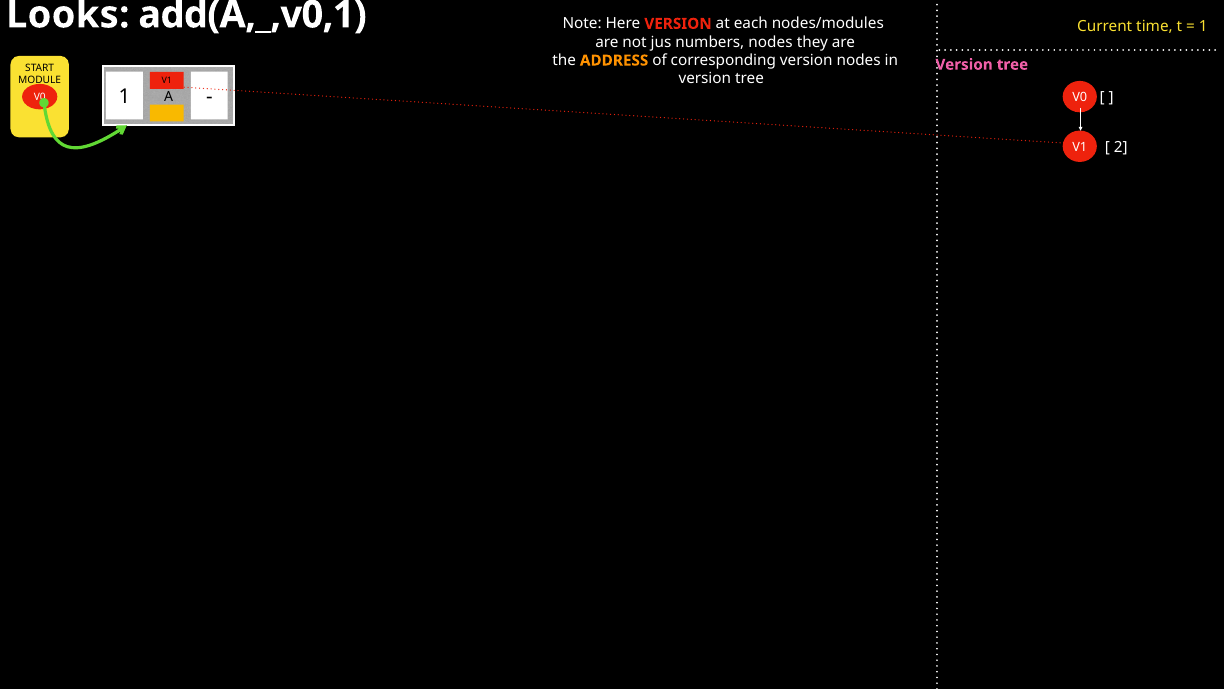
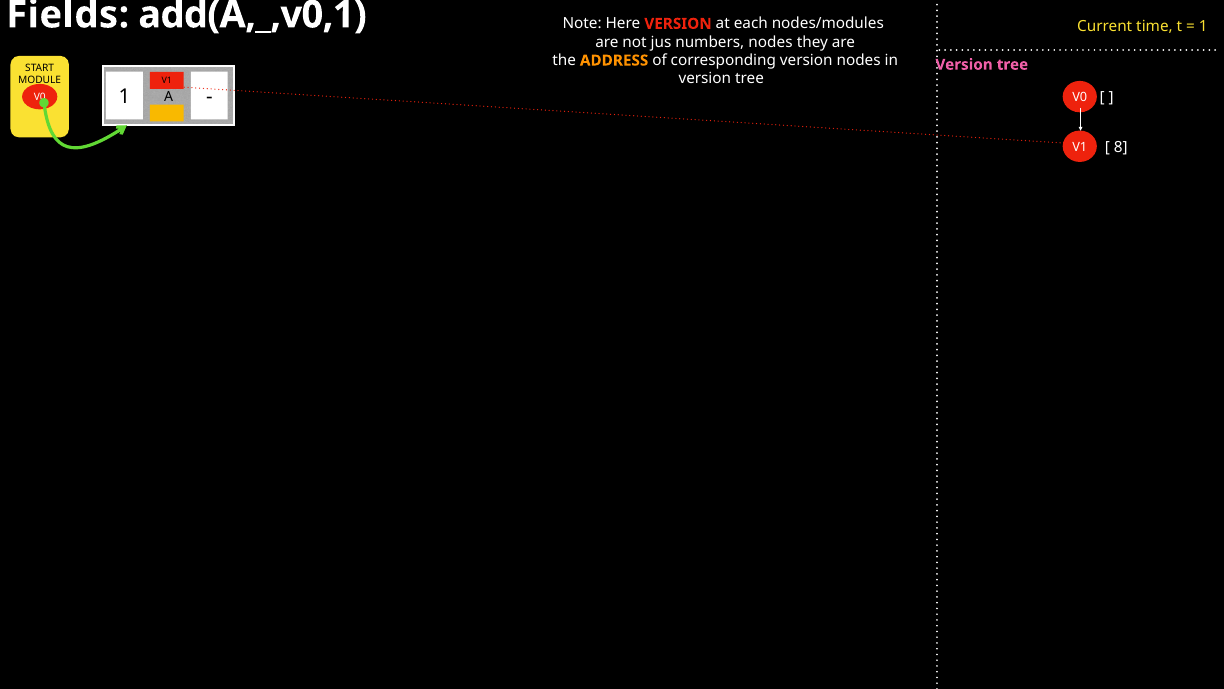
Looks: Looks -> Fields (68, 15)
2: 2 -> 8 (1121, 147)
